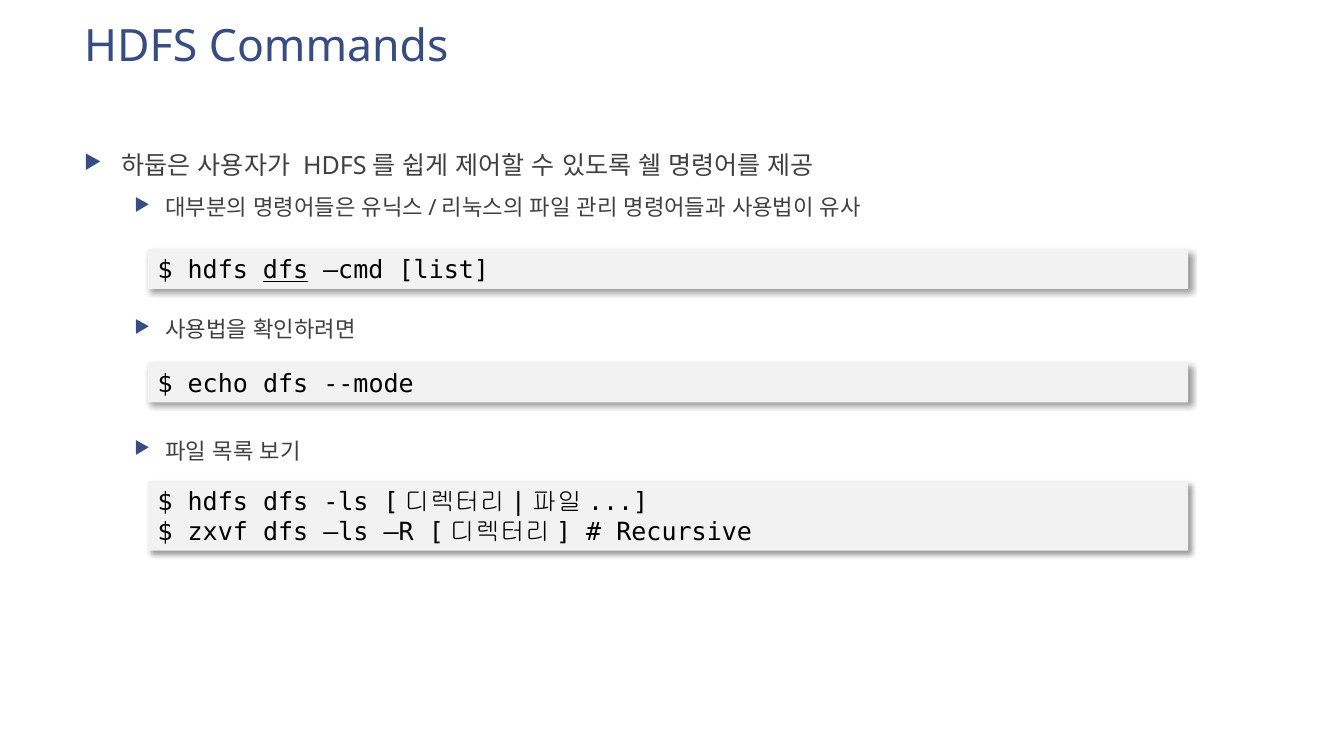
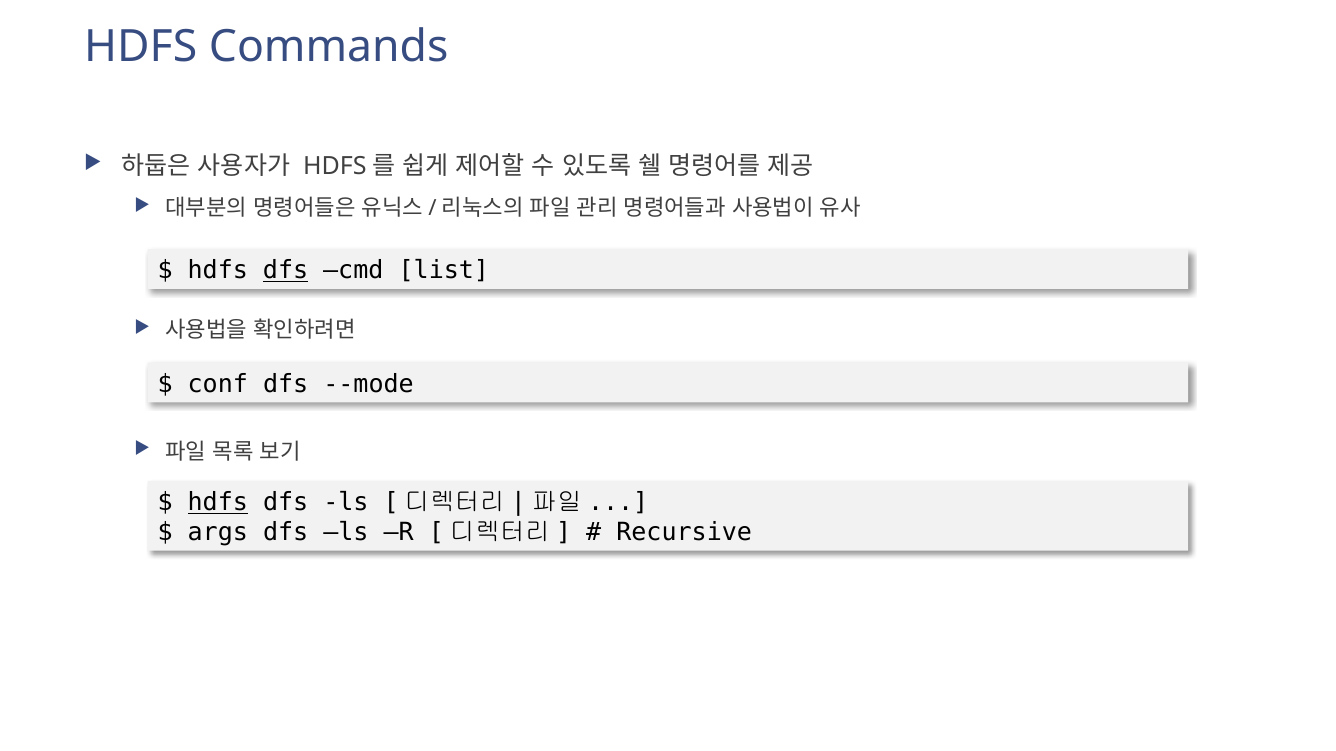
echo: echo -> conf (218, 385)
hdfs underline: none -> present (218, 503)
zxvf: zxvf -> args (218, 533)
